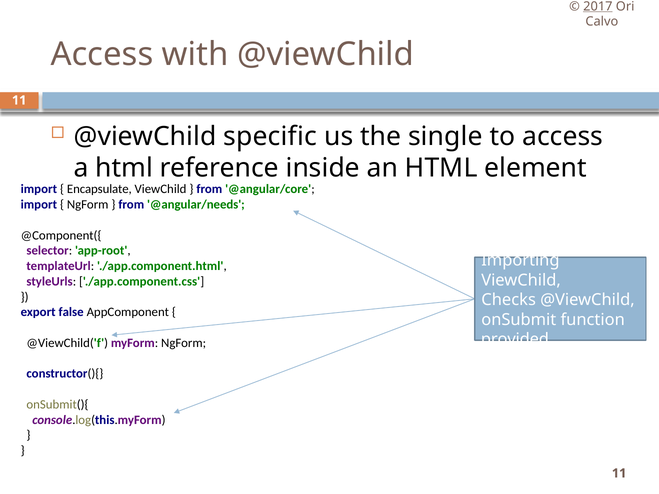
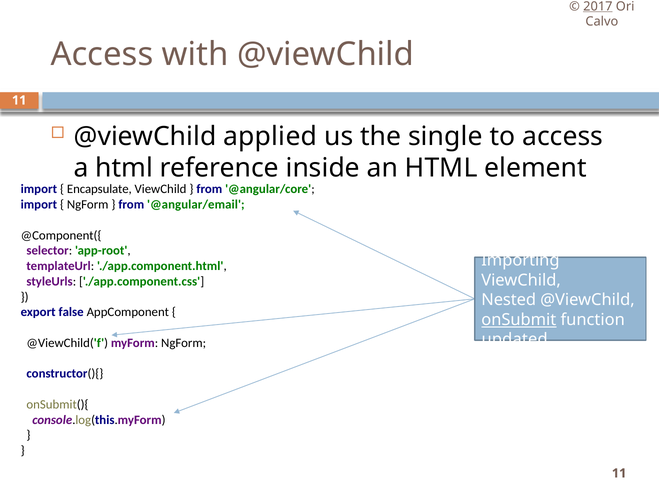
specific: specific -> applied (270, 136)
@angular/needs: @angular/needs -> @angular/email (196, 205)
Checks: Checks -> Nested (509, 300)
onSubmit underline: none -> present (519, 320)
provided: provided -> updated (517, 340)
